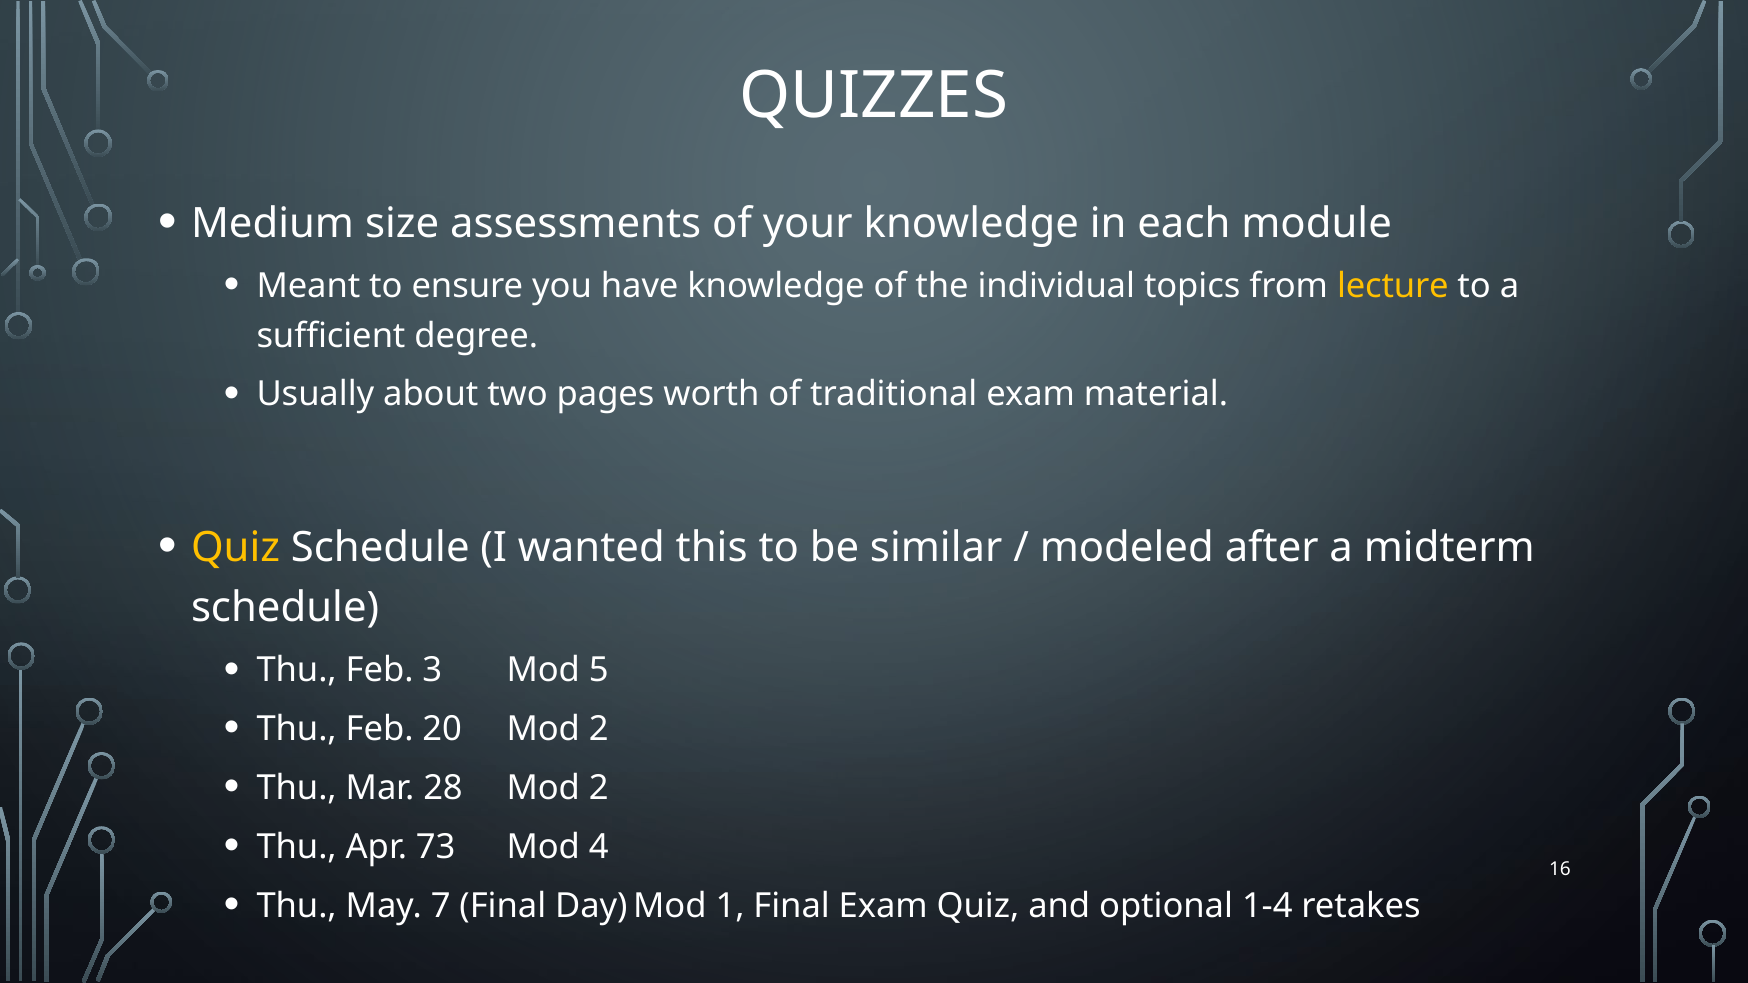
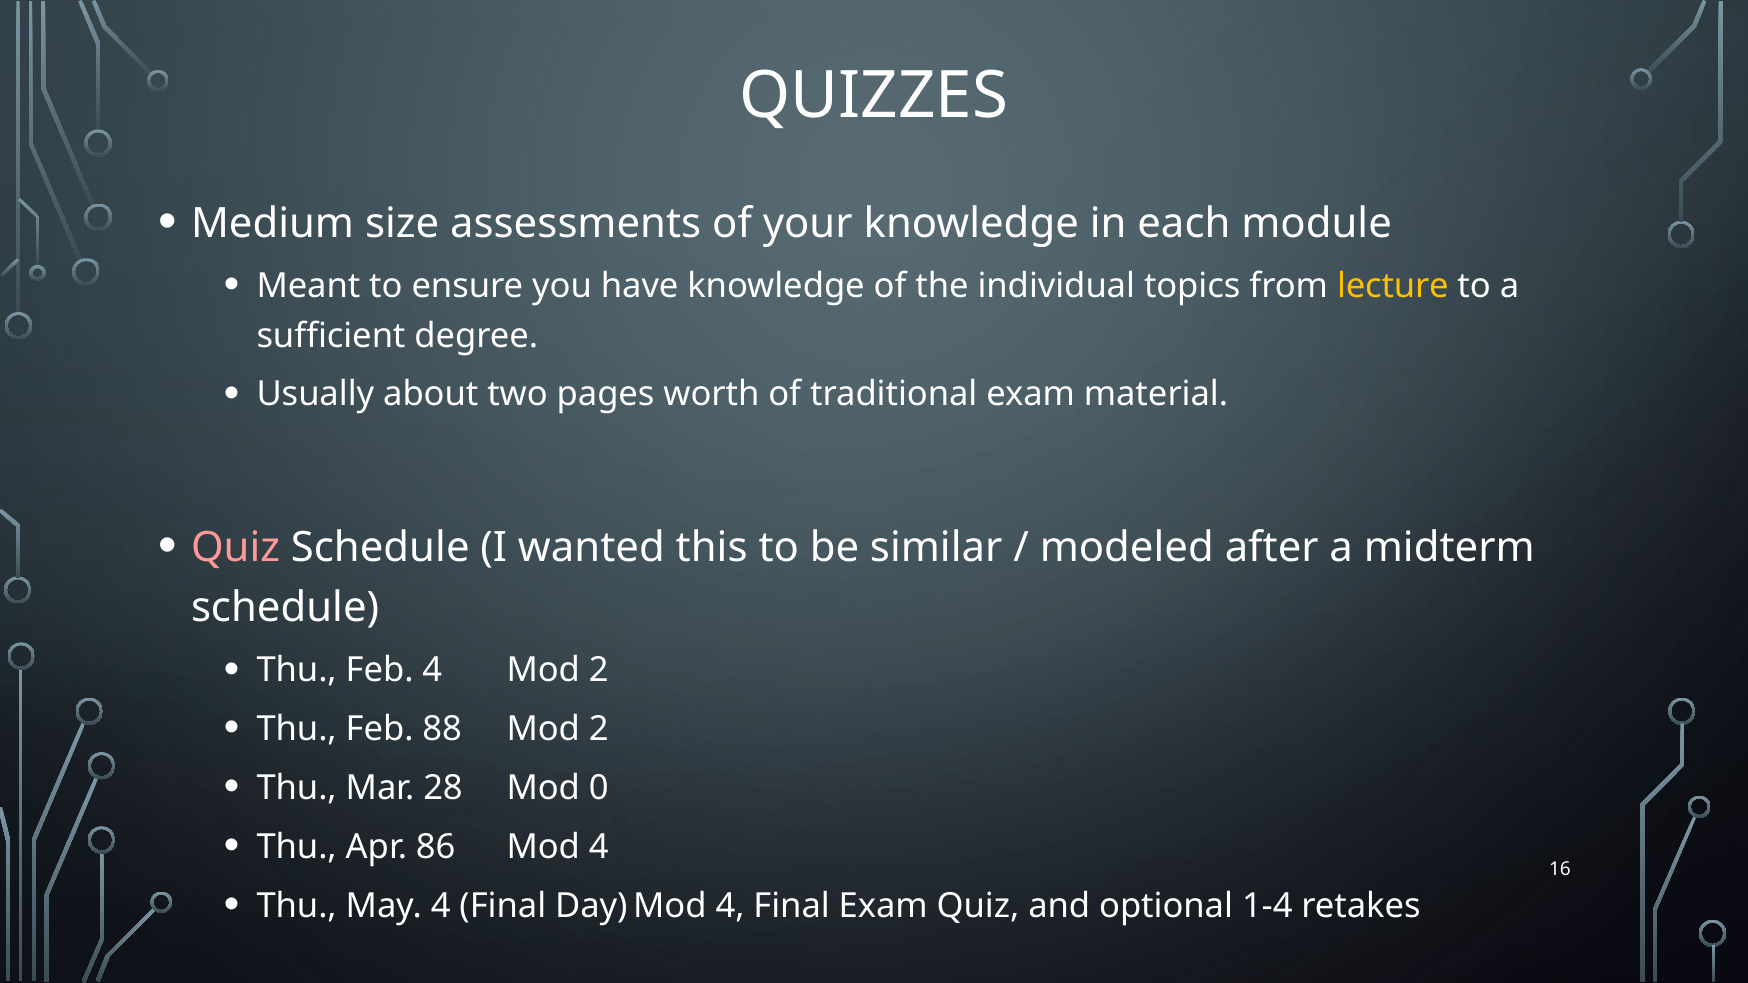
Quiz colour: yellow -> pink (236, 548)
Feb 3: 3 -> 4 (432, 671)
5: 5 -> 2 (599, 671)
20: 20 -> 88 (442, 729)
28 Mod 2: 2 -> 0 (599, 788)
73: 73 -> 86 (436, 847)
May 7: 7 -> 4 (441, 906)
1: 1 -> 4 (730, 906)
